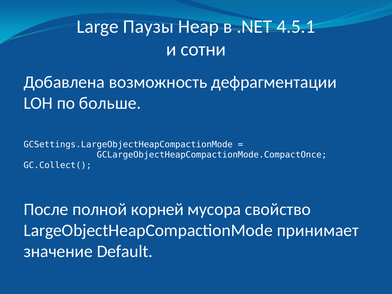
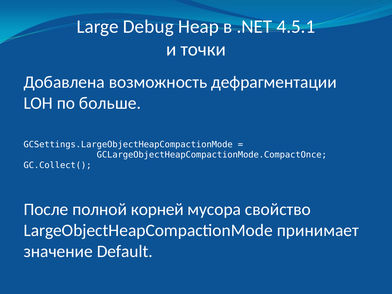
Паузы: Паузы -> Debug (148, 26)
сотни: сотни -> точки (203, 49)
